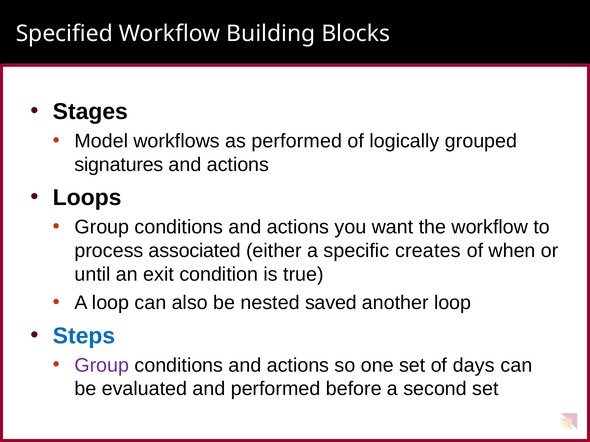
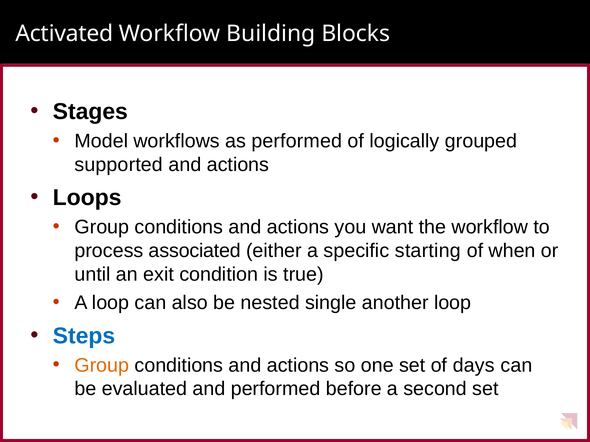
Specified: Specified -> Activated (64, 34)
signatures: signatures -> supported (119, 165)
creates: creates -> starting (428, 251)
saved: saved -> single (331, 303)
Group colour: purple -> orange (102, 366)
